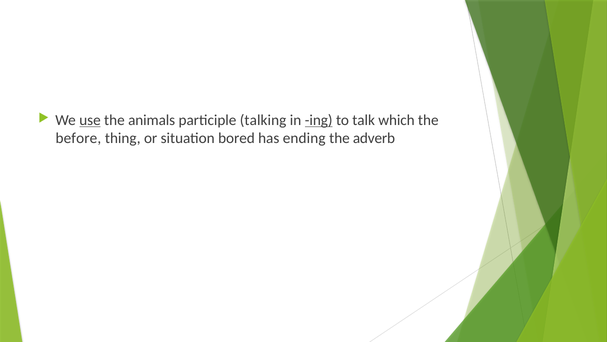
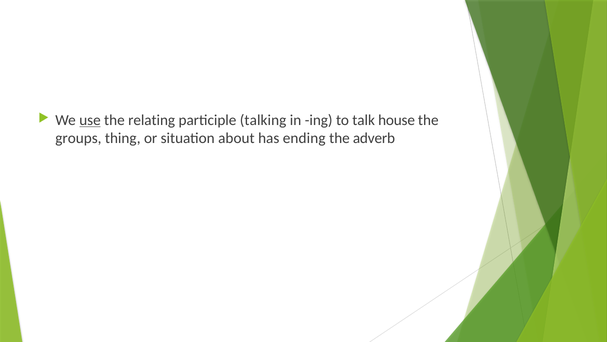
animals: animals -> relating (152, 120)
ing underline: present -> none (319, 120)
which: which -> house (397, 120)
before: before -> groups (78, 138)
bored: bored -> about (236, 138)
